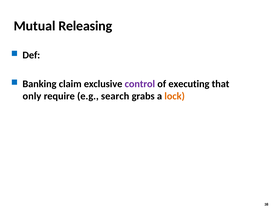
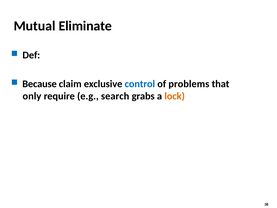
Releasing: Releasing -> Eliminate (85, 26)
Banking: Banking -> Because (40, 84)
control colour: purple -> blue (140, 84)
executing: executing -> problems (189, 84)
